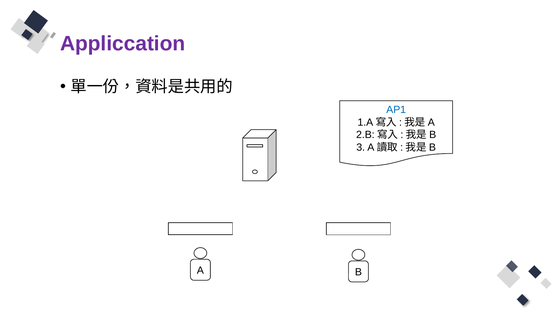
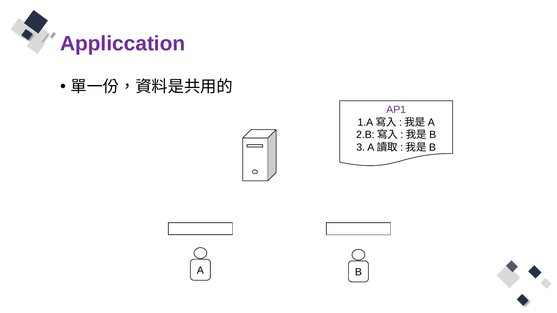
AP1 colour: blue -> purple (396, 110)
